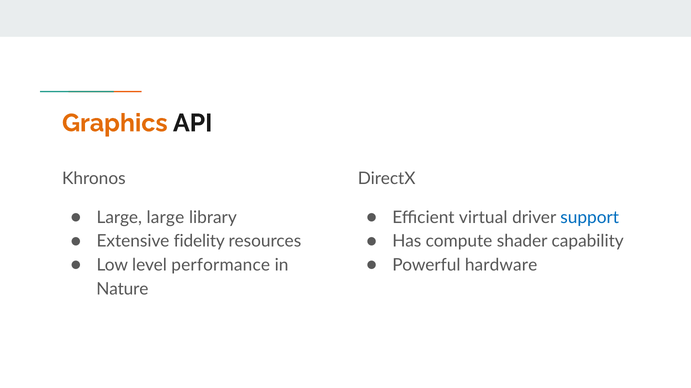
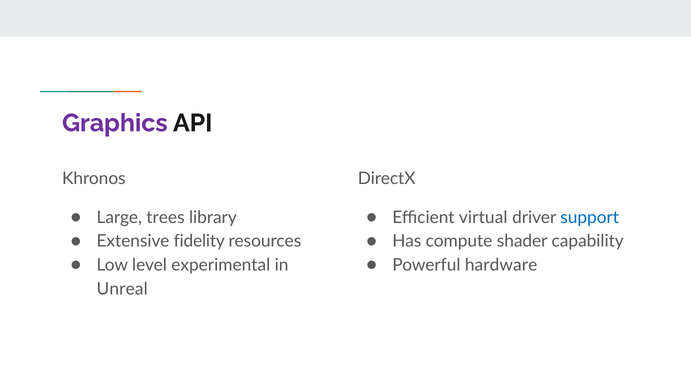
Graphics colour: orange -> purple (115, 123)
Large large: large -> trees (165, 218)
performance: performance -> experimental (221, 266)
Nature: Nature -> Unreal (122, 289)
